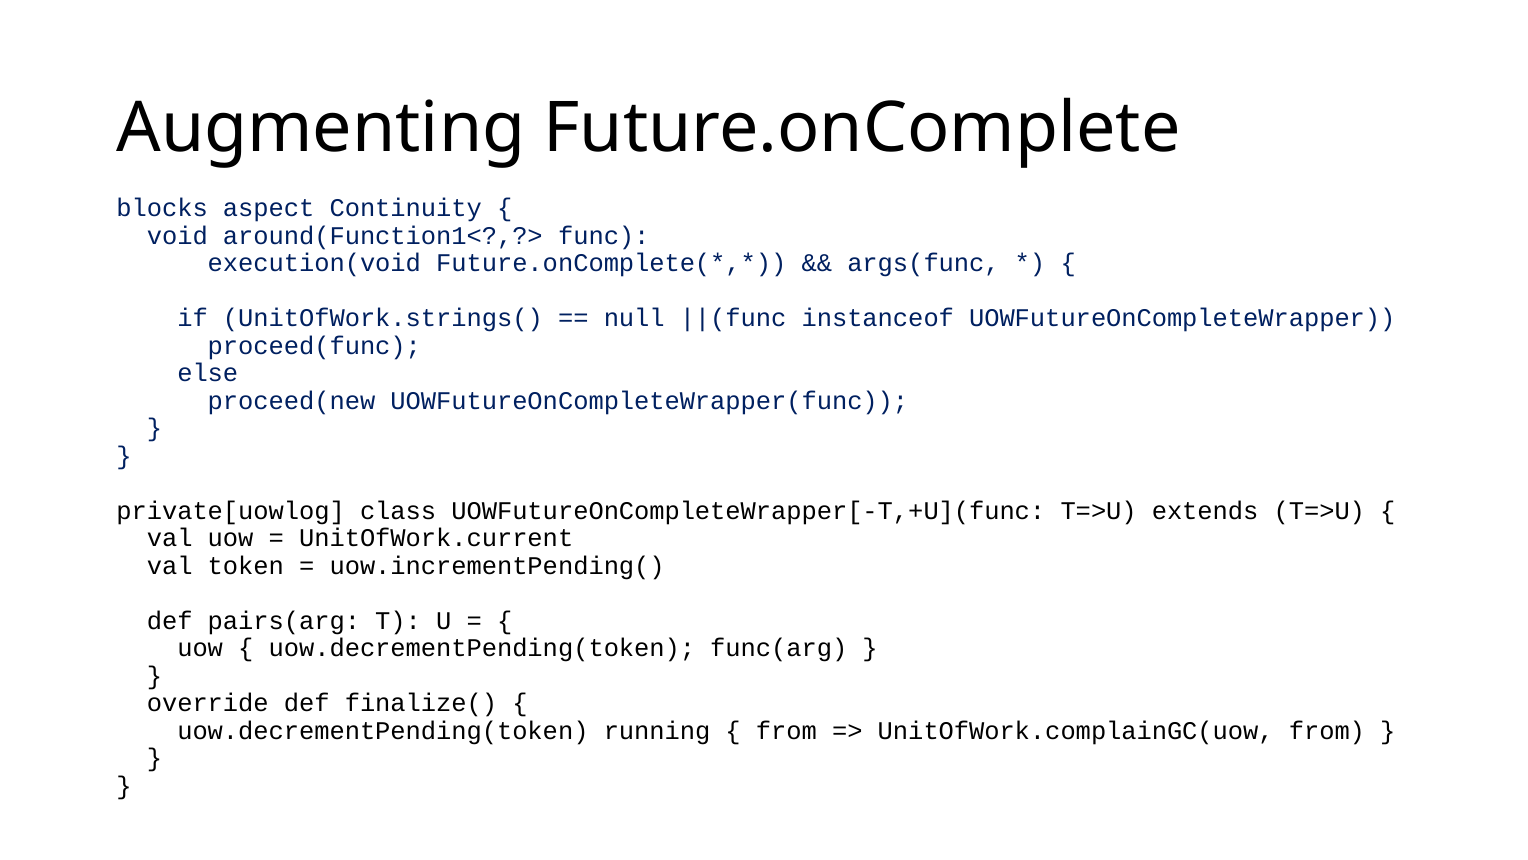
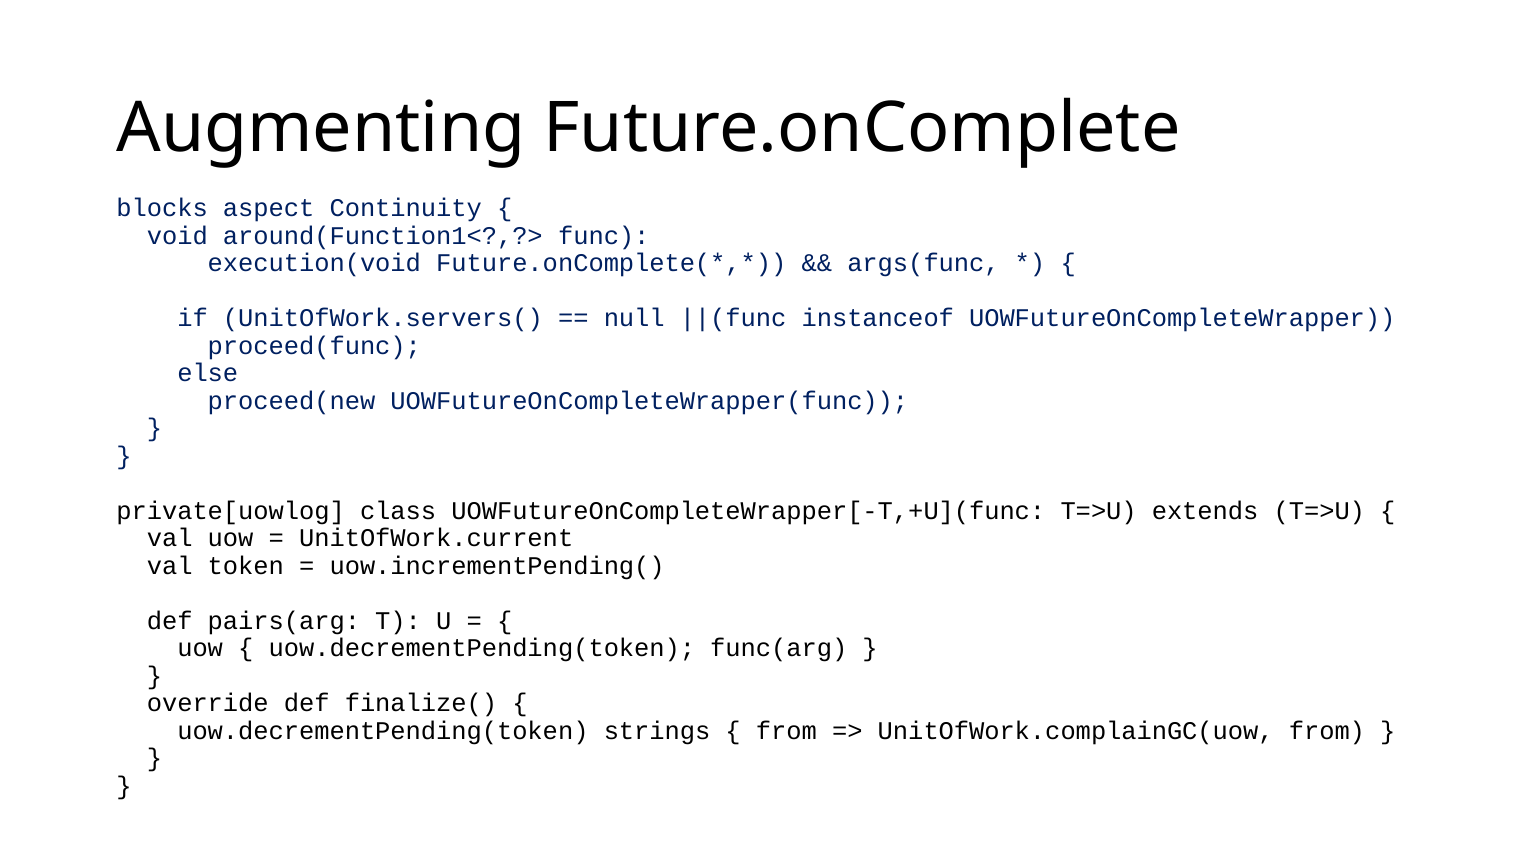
UnitOfWork.strings(: UnitOfWork.strings( -> UnitOfWork.servers( (383, 318)
running: running -> strings (657, 730)
